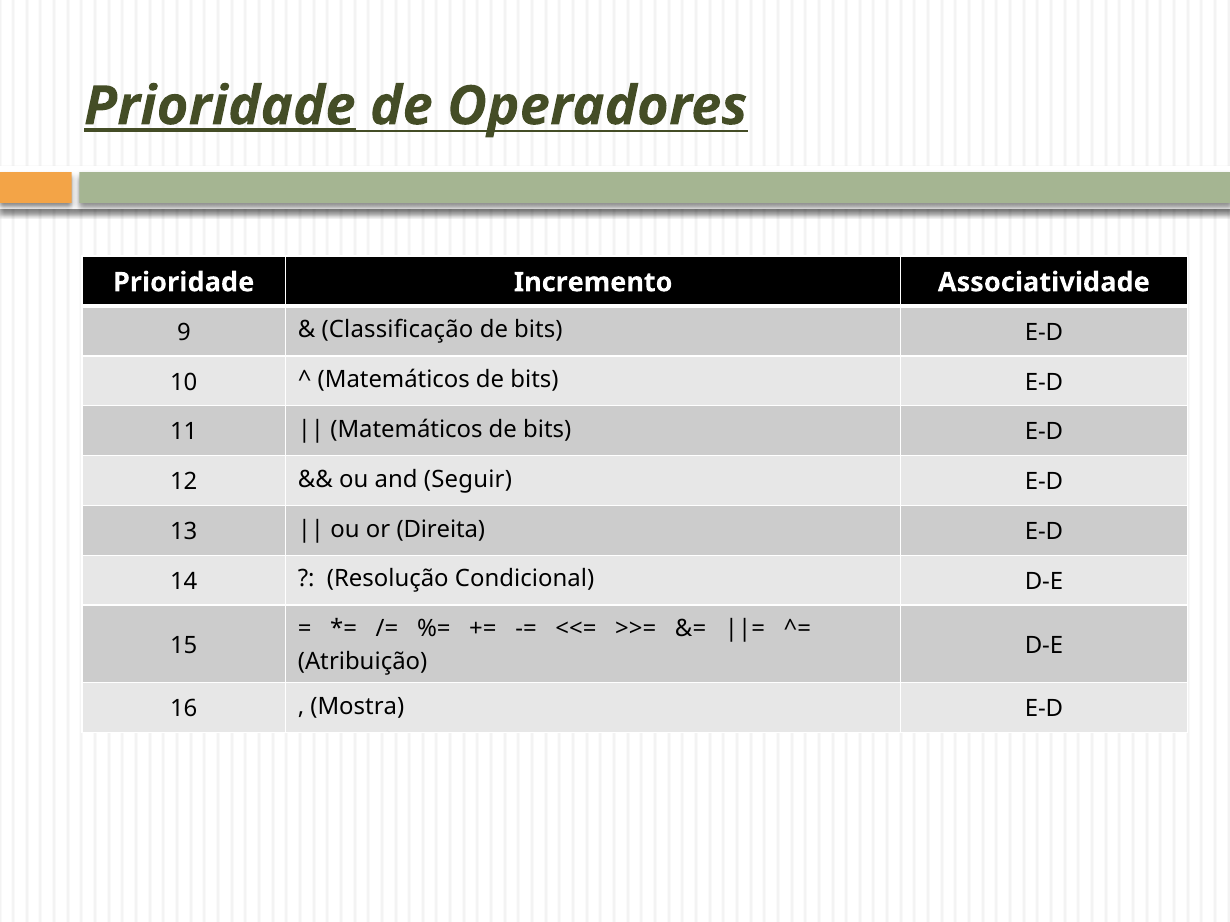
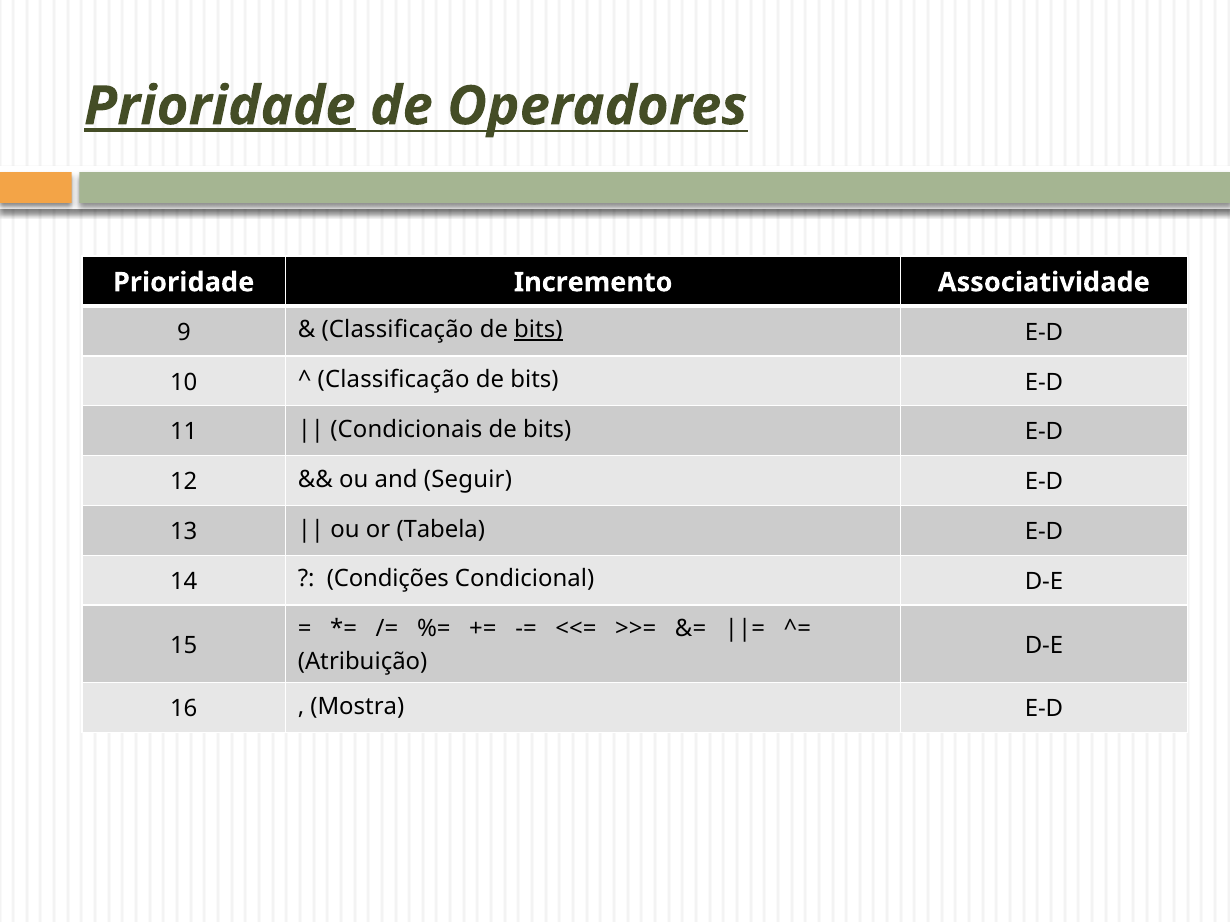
bits underline: none -> present (538, 330)
Matemáticos: Matemáticos -> Classificação (394, 380)
Matemáticos: Matemáticos -> Condicionais (406, 430)
Direita: Direita -> Tabela (441, 530)
Resolução: Resolução -> Condições (388, 579)
